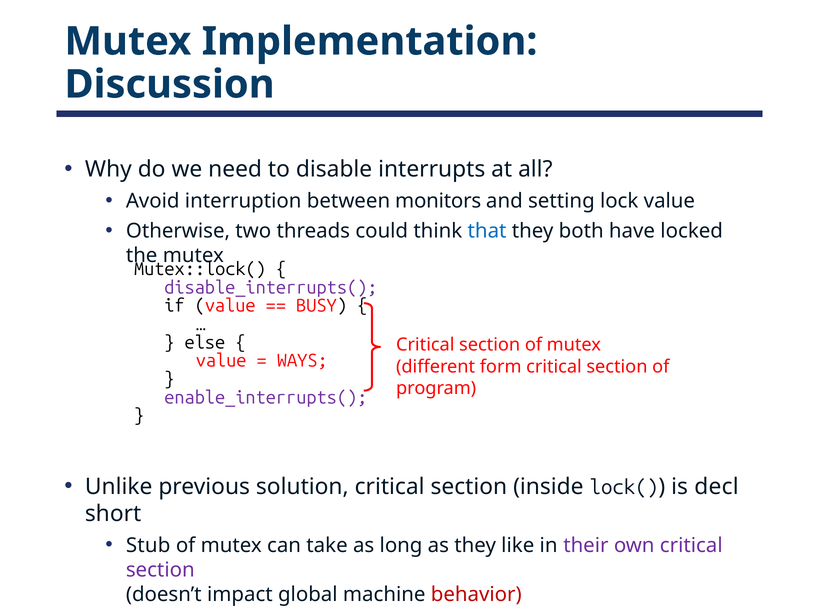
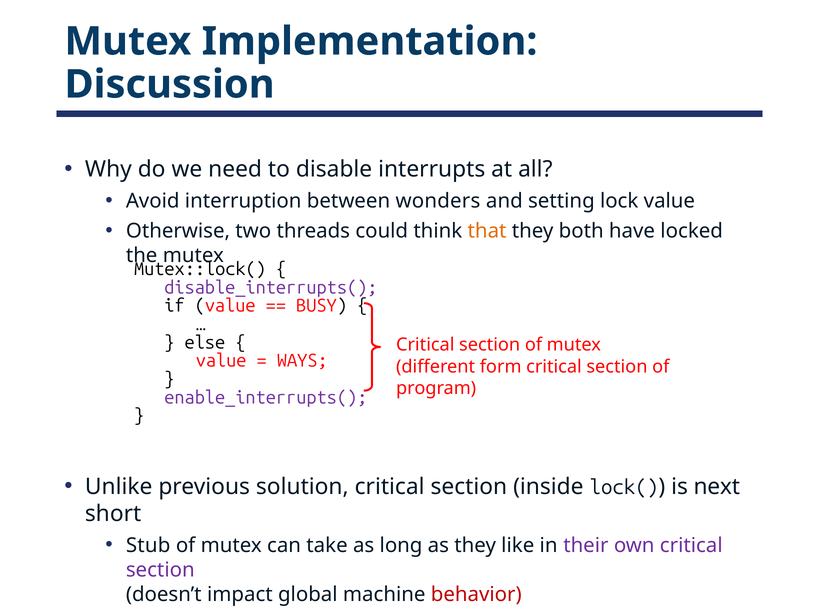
monitors: monitors -> wonders (438, 201)
that colour: blue -> orange (487, 231)
decl: decl -> next (717, 487)
